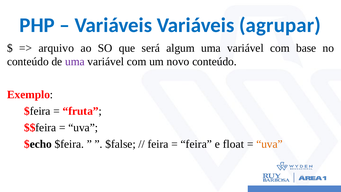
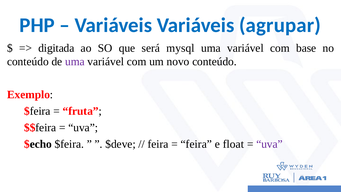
arquivo: arquivo -> digitada (56, 48)
algum: algum -> mysql (180, 48)
$false: $false -> $deve (121, 144)
uva colour: orange -> purple (269, 144)
